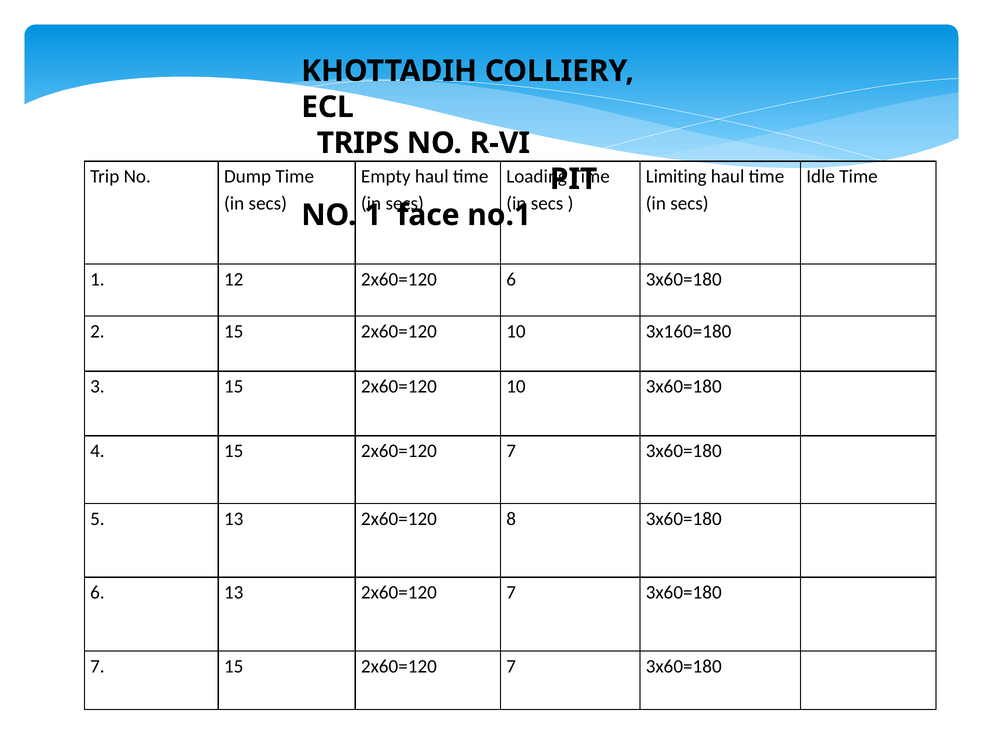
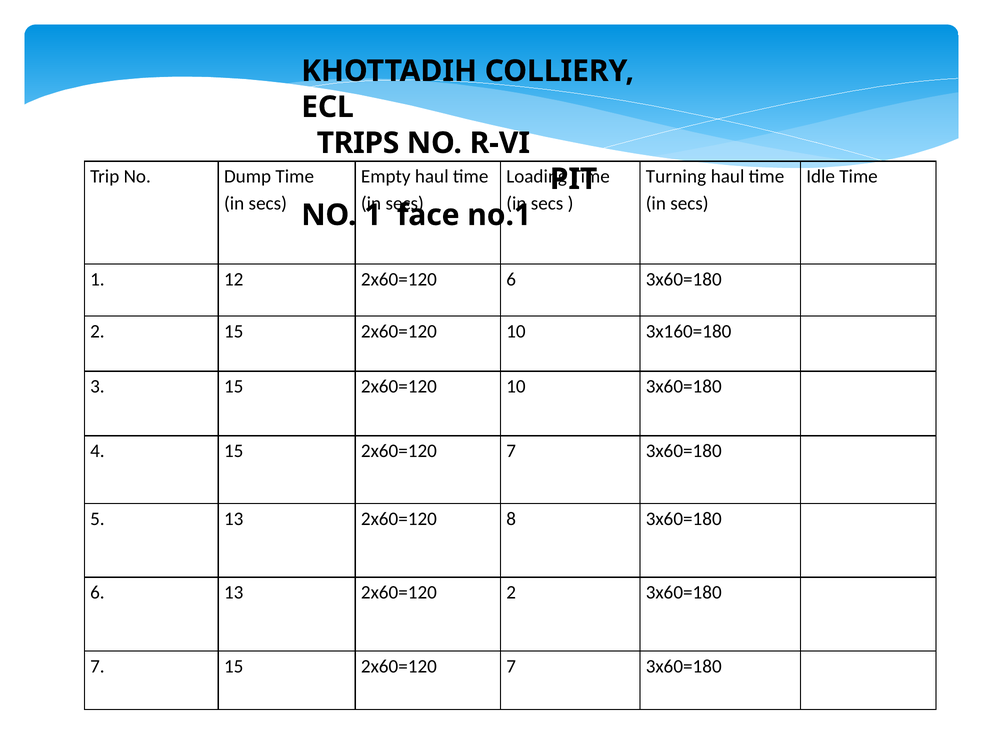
Limiting: Limiting -> Turning (676, 176)
13 2x60=120 7: 7 -> 2 (511, 592)
